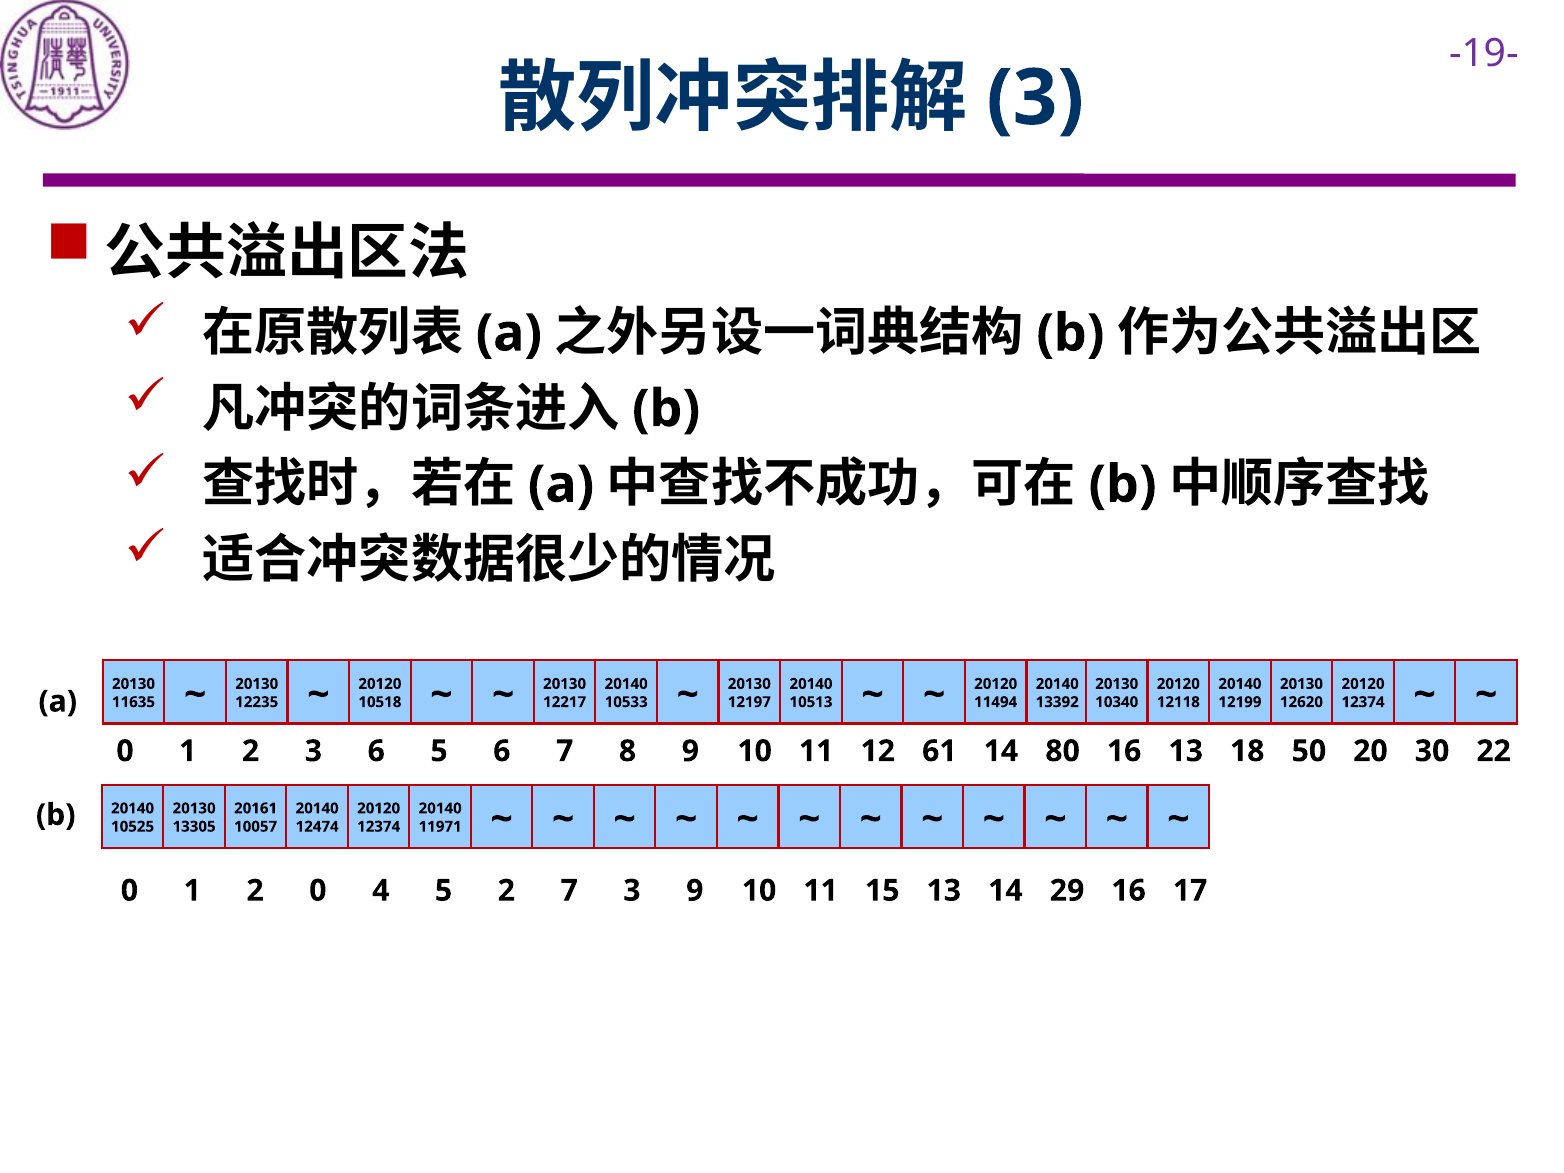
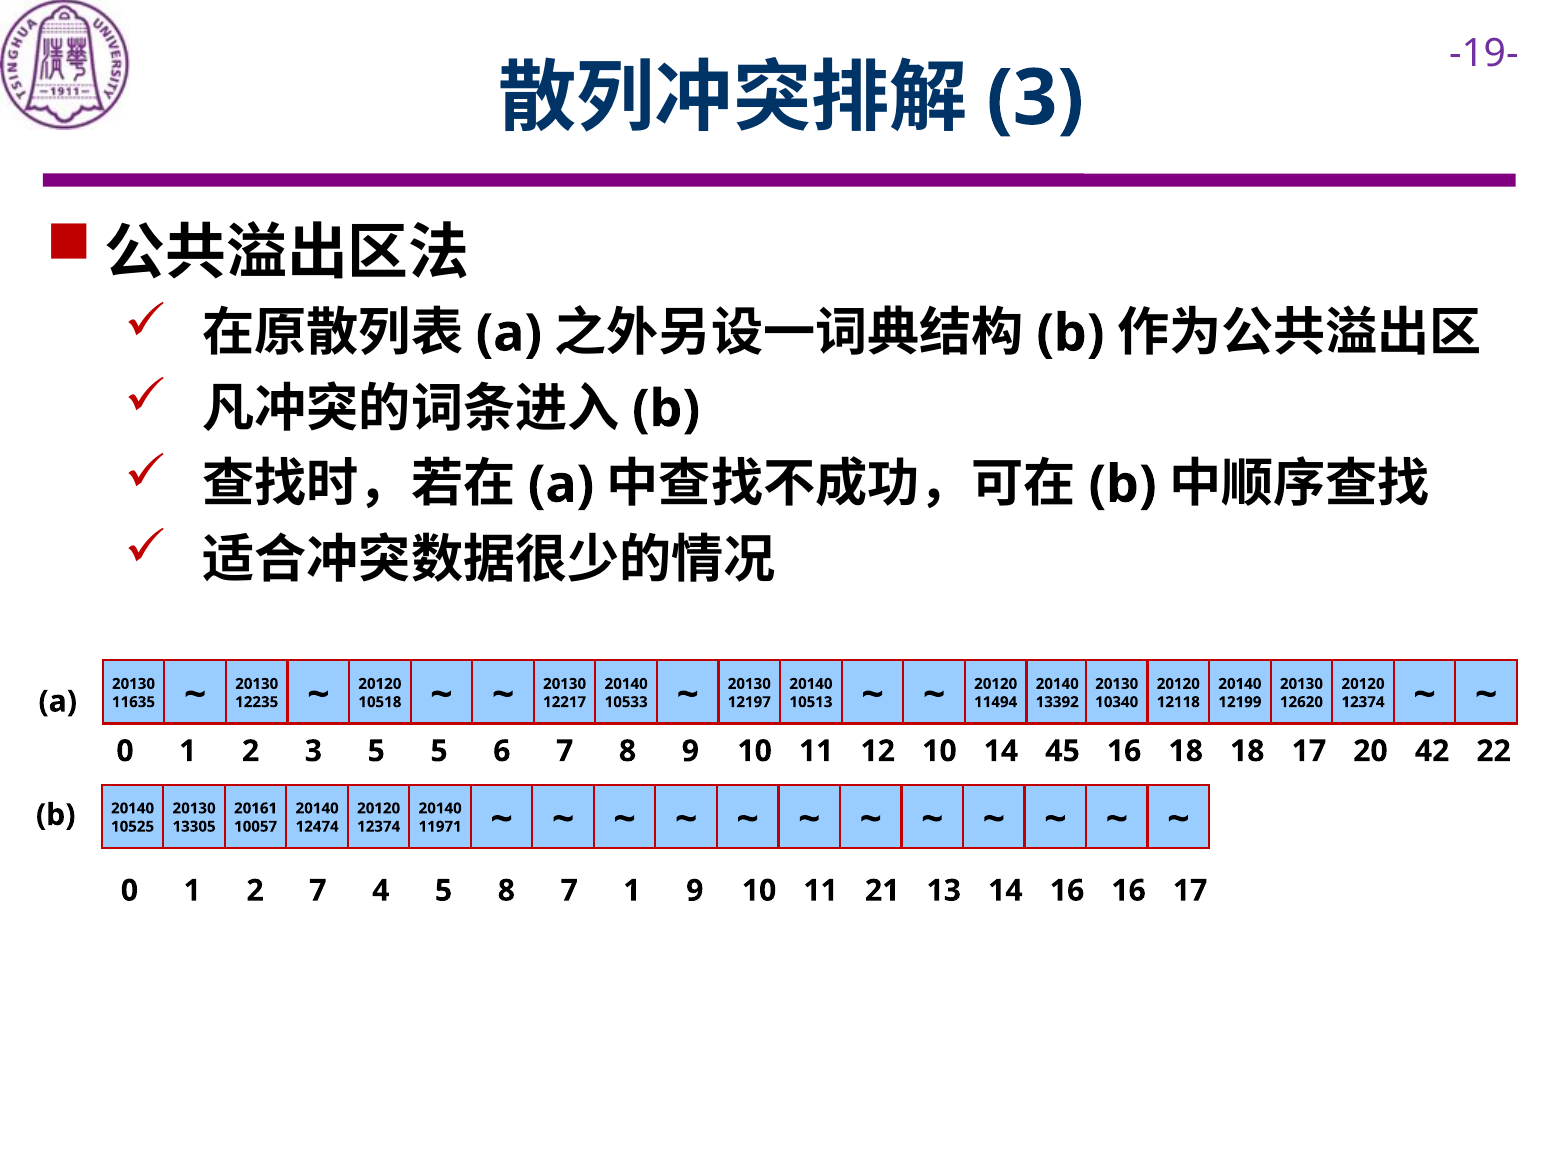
3 6: 6 -> 5 (376, 751)
12 61: 61 -> 10 (939, 751)
80: 80 -> 45 (1063, 751)
0 13: 13 -> 18 (1186, 751)
18 50: 50 -> 17 (1309, 751)
30: 30 -> 42 (1432, 751)
2 0: 0 -> 7 (318, 891)
5 2: 2 -> 8 (506, 891)
7 3: 3 -> 1 (632, 891)
15: 15 -> 21 (882, 891)
14 29: 29 -> 16 (1067, 891)
